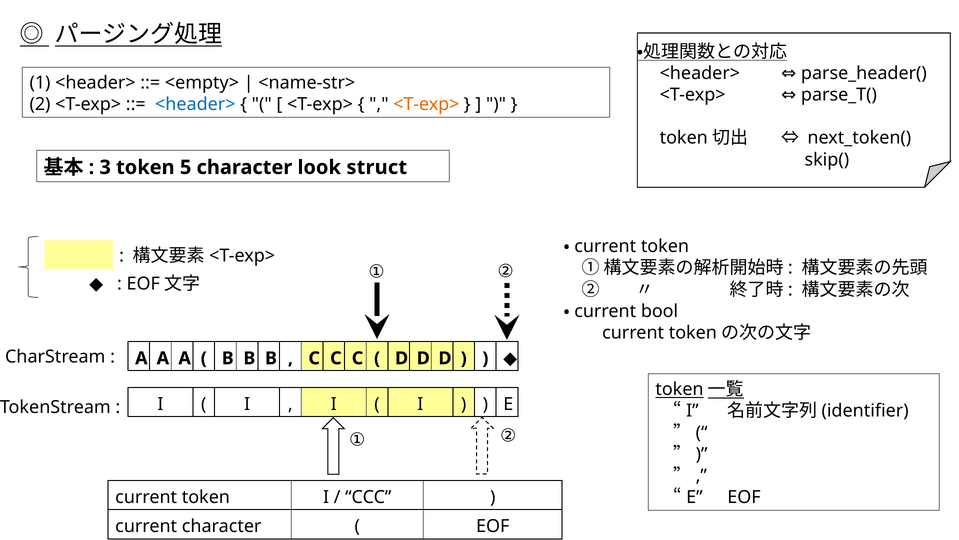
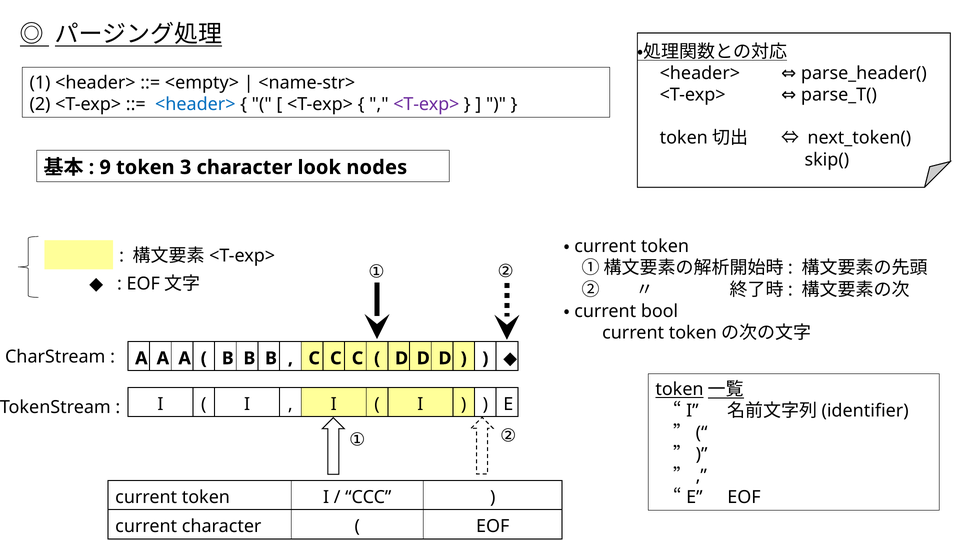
<T-exp> colour: orange -> purple (426, 104)
3: 3 -> 9 (105, 167)
5: 5 -> 3 (186, 167)
struct: struct -> nodes (377, 167)
